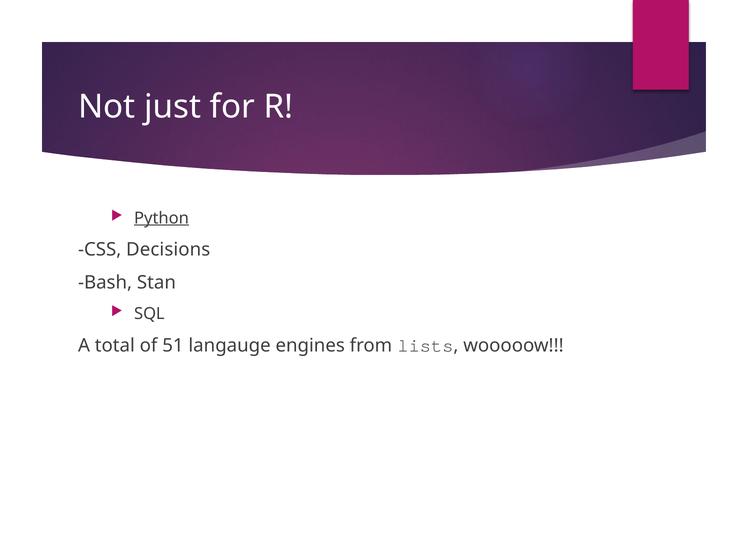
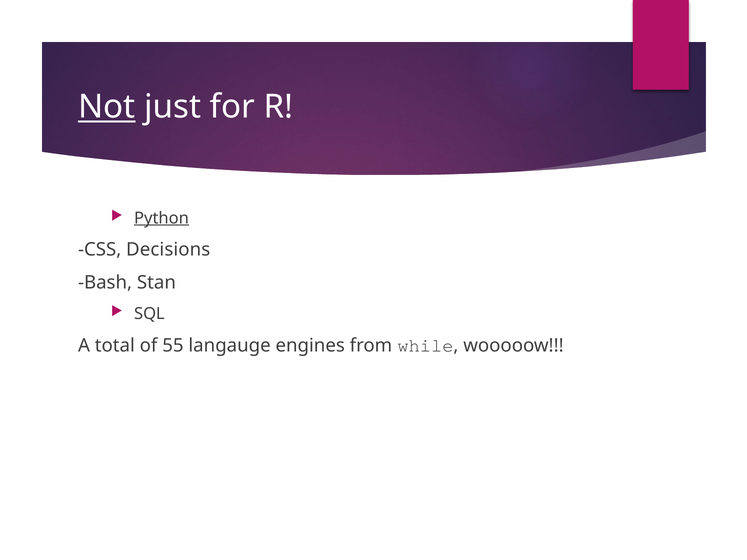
Not underline: none -> present (107, 107)
51: 51 -> 55 (173, 346)
lists: lists -> while (425, 346)
